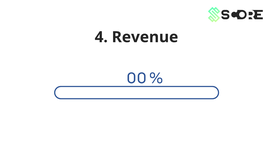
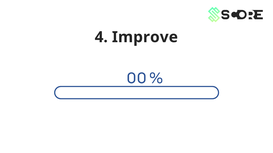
Revenue: Revenue -> Improve (145, 37)
